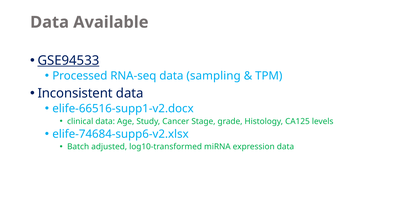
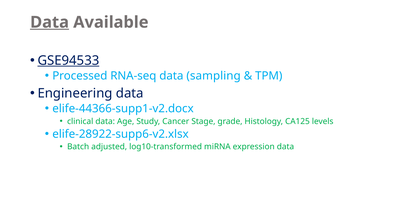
Data underline: none -> present (50, 22)
Inconsistent: Inconsistent -> Engineering (75, 93)
elife-66516-supp1-v2.docx: elife-66516-supp1-v2.docx -> elife-44366-supp1-v2.docx (123, 109)
elife-74684-supp6-v2.xlsx: elife-74684-supp6-v2.xlsx -> elife-28922-supp6-v2.xlsx (121, 134)
